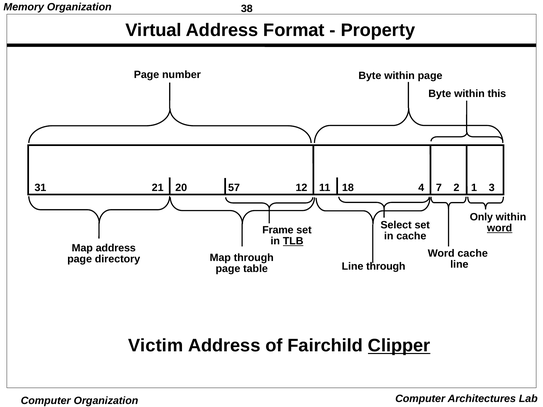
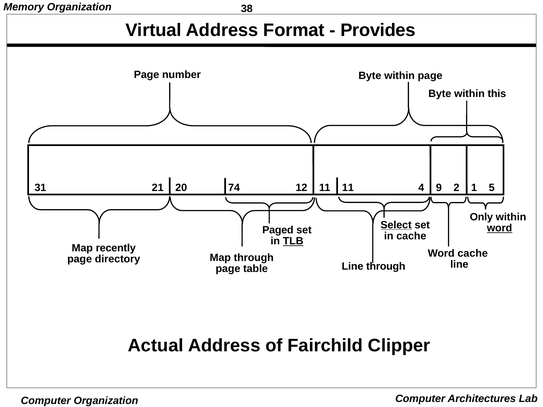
Property: Property -> Provides (378, 30)
57: 57 -> 74 (234, 188)
11 18: 18 -> 11 (348, 188)
7: 7 -> 9 (439, 188)
3: 3 -> 5 (492, 188)
Select underline: none -> present (396, 225)
Frame: Frame -> Paged (278, 230)
Map address: address -> recently (116, 248)
Victim: Victim -> Actual (156, 346)
Clipper underline: present -> none (399, 346)
